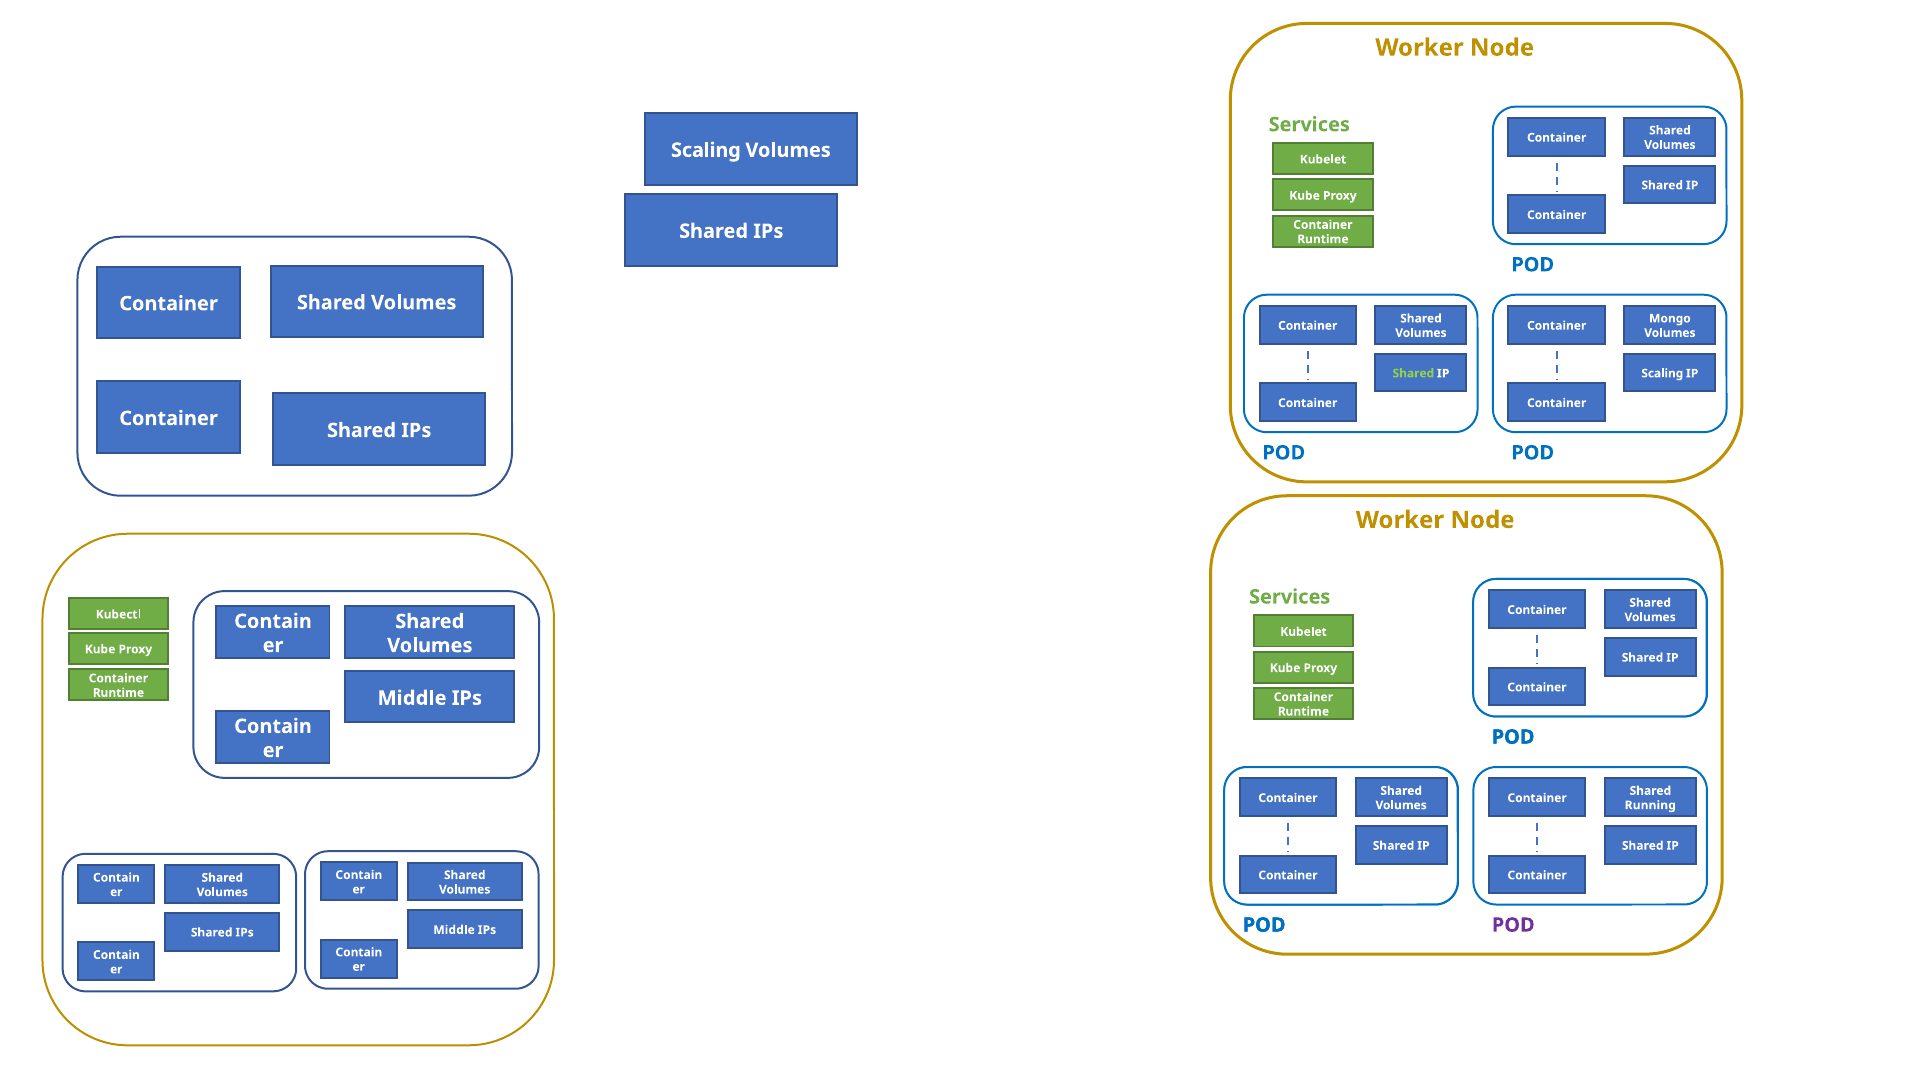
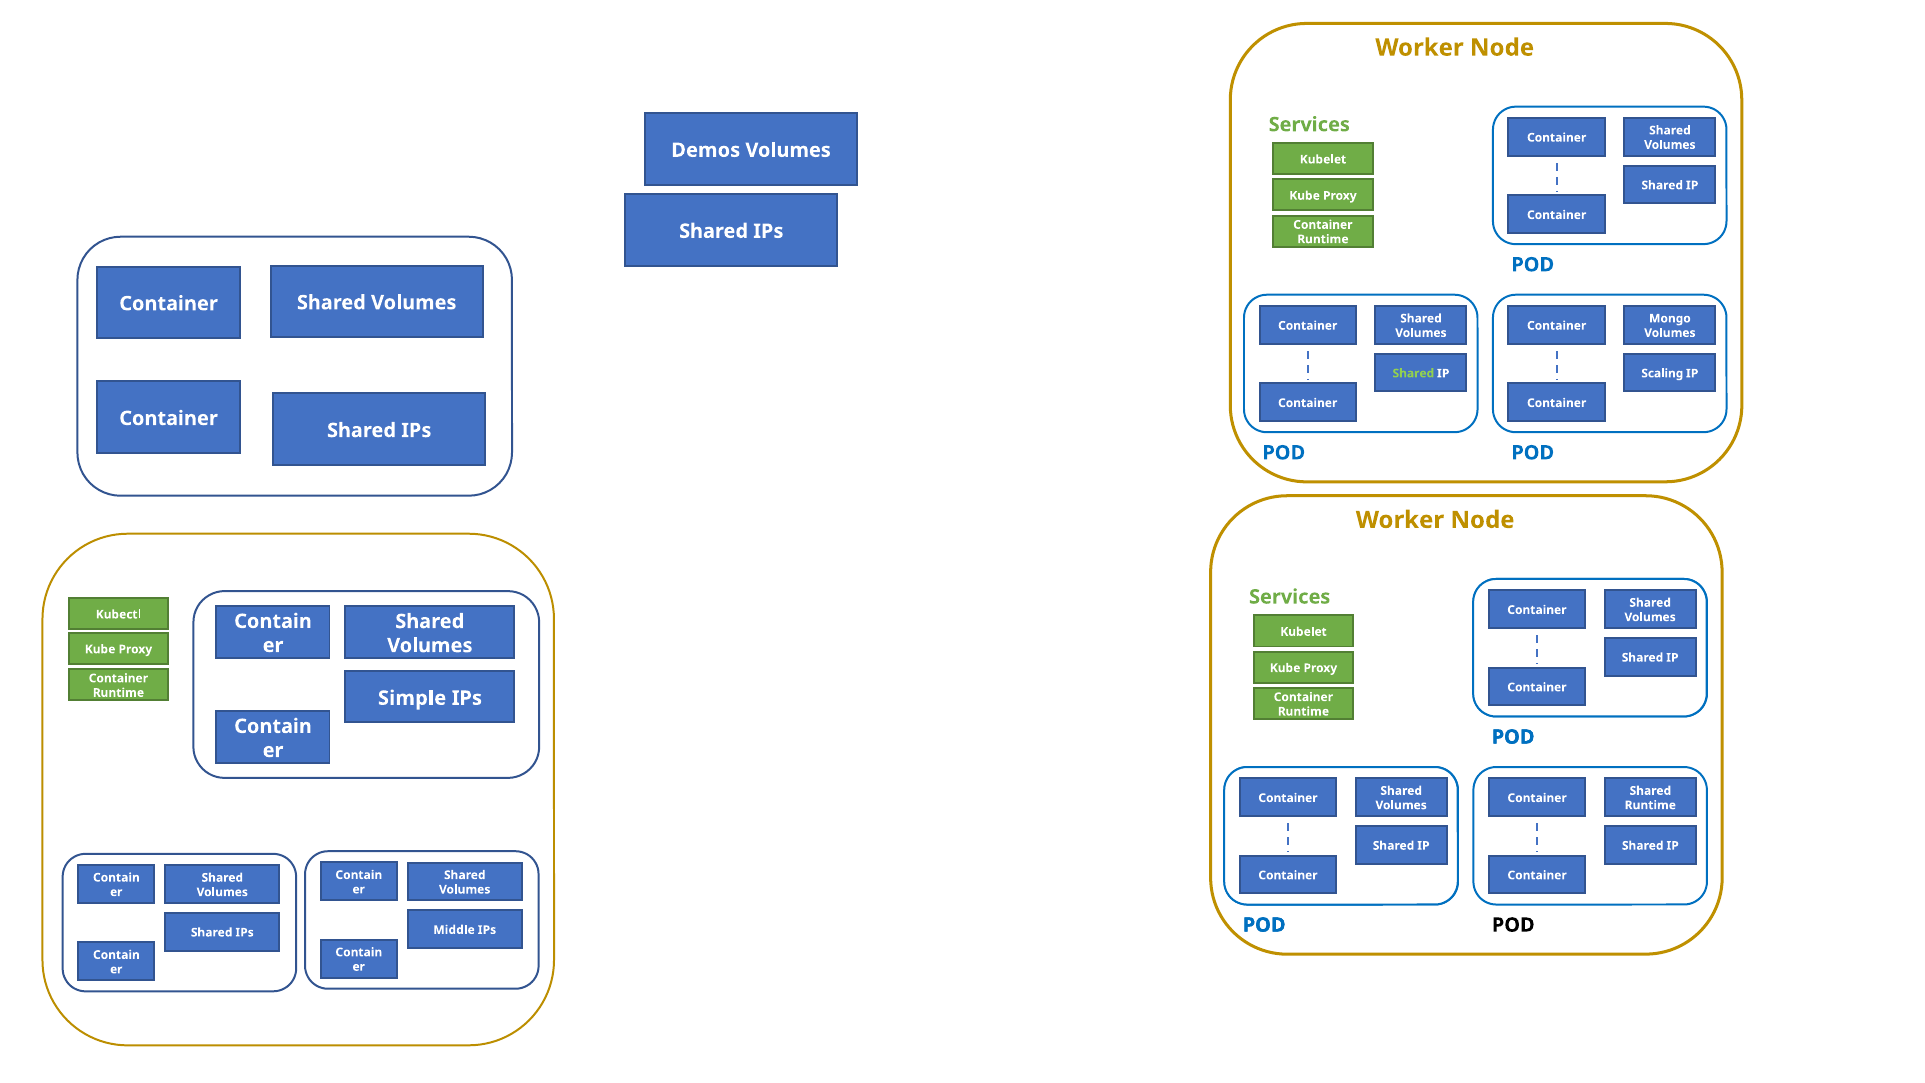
Scaling: Scaling -> Demos (706, 150)
Middle: Middle -> Simple (412, 698)
Running: Running -> Runtime (1650, 805)
POD colour: purple -> black (1513, 925)
